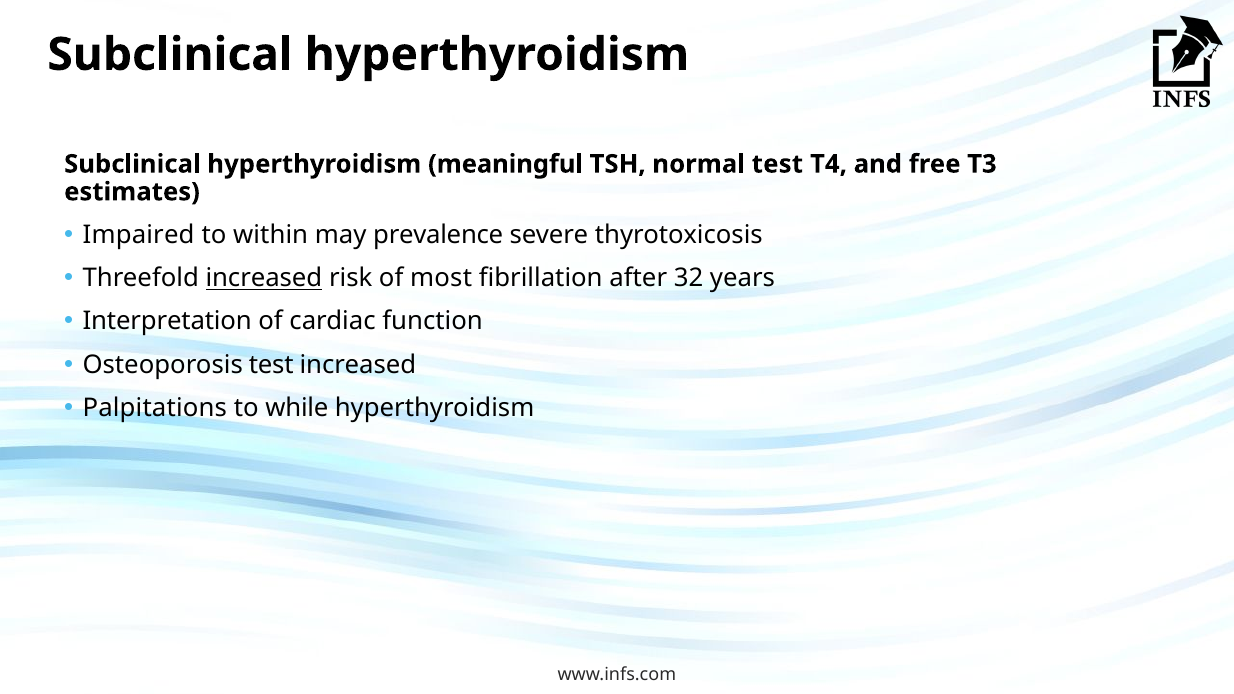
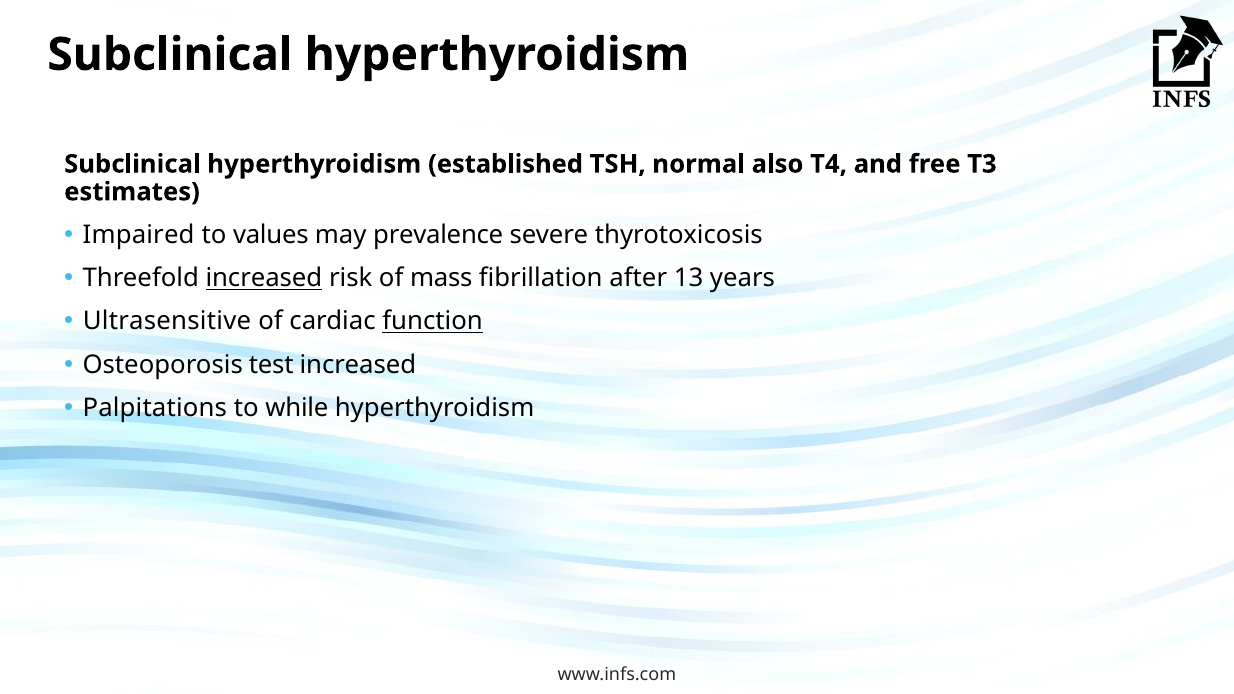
meaningful: meaningful -> established (506, 164)
normal test: test -> also (778, 164)
within: within -> values (271, 235)
most: most -> mass (441, 278)
32: 32 -> 13 (689, 278)
Interpretation: Interpretation -> Ultrasensitive (167, 322)
function underline: none -> present (433, 322)
